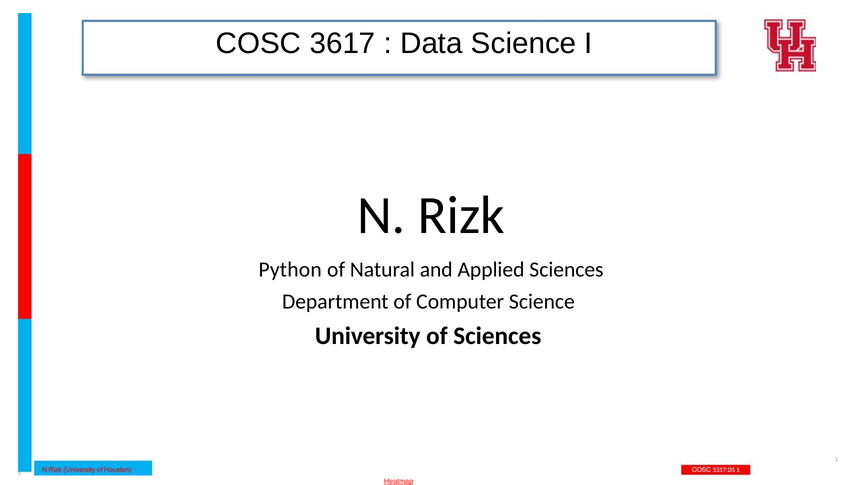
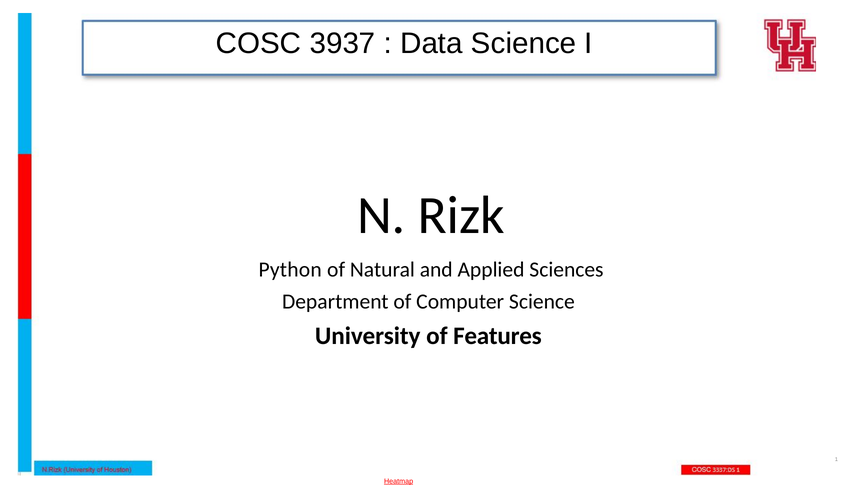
3617: 3617 -> 3937 (343, 43)
of Sciences: Sciences -> Features (497, 336)
